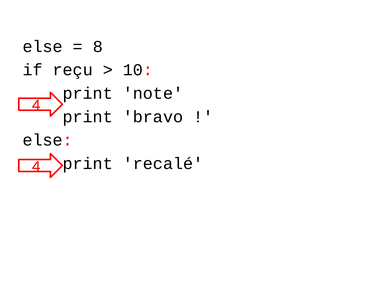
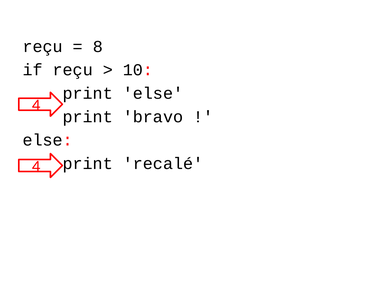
else: else -> reçu (43, 47)
print note: note -> else (153, 93)
